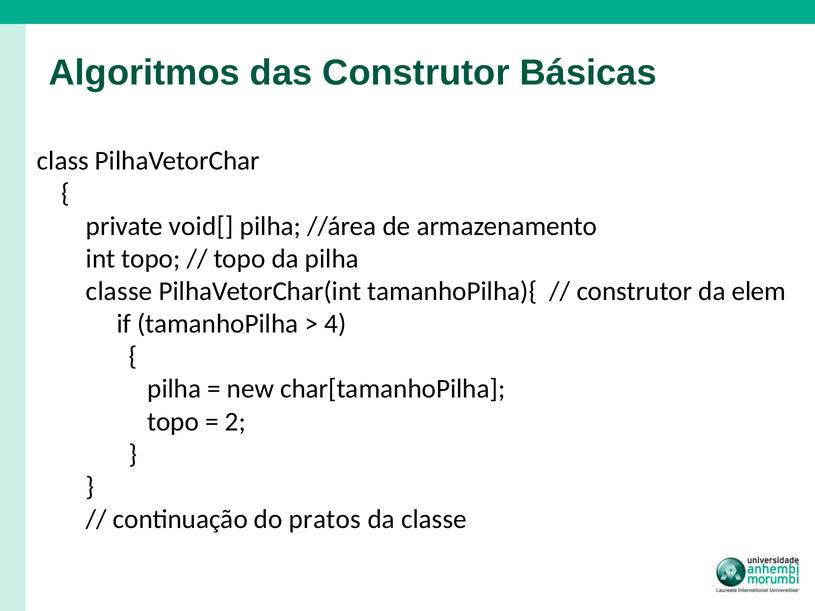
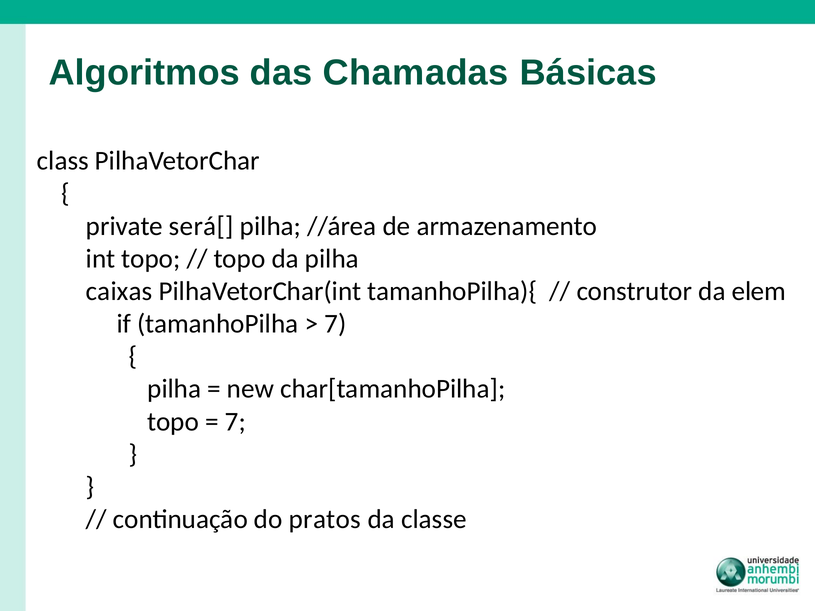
das Construtor: Construtor -> Chamadas (416, 73)
void[: void[ -> será[ (201, 226)
classe: classe -> caixas (119, 291)
4: 4 -> 7 (335, 324)
2: 2 -> 7 (235, 422)
